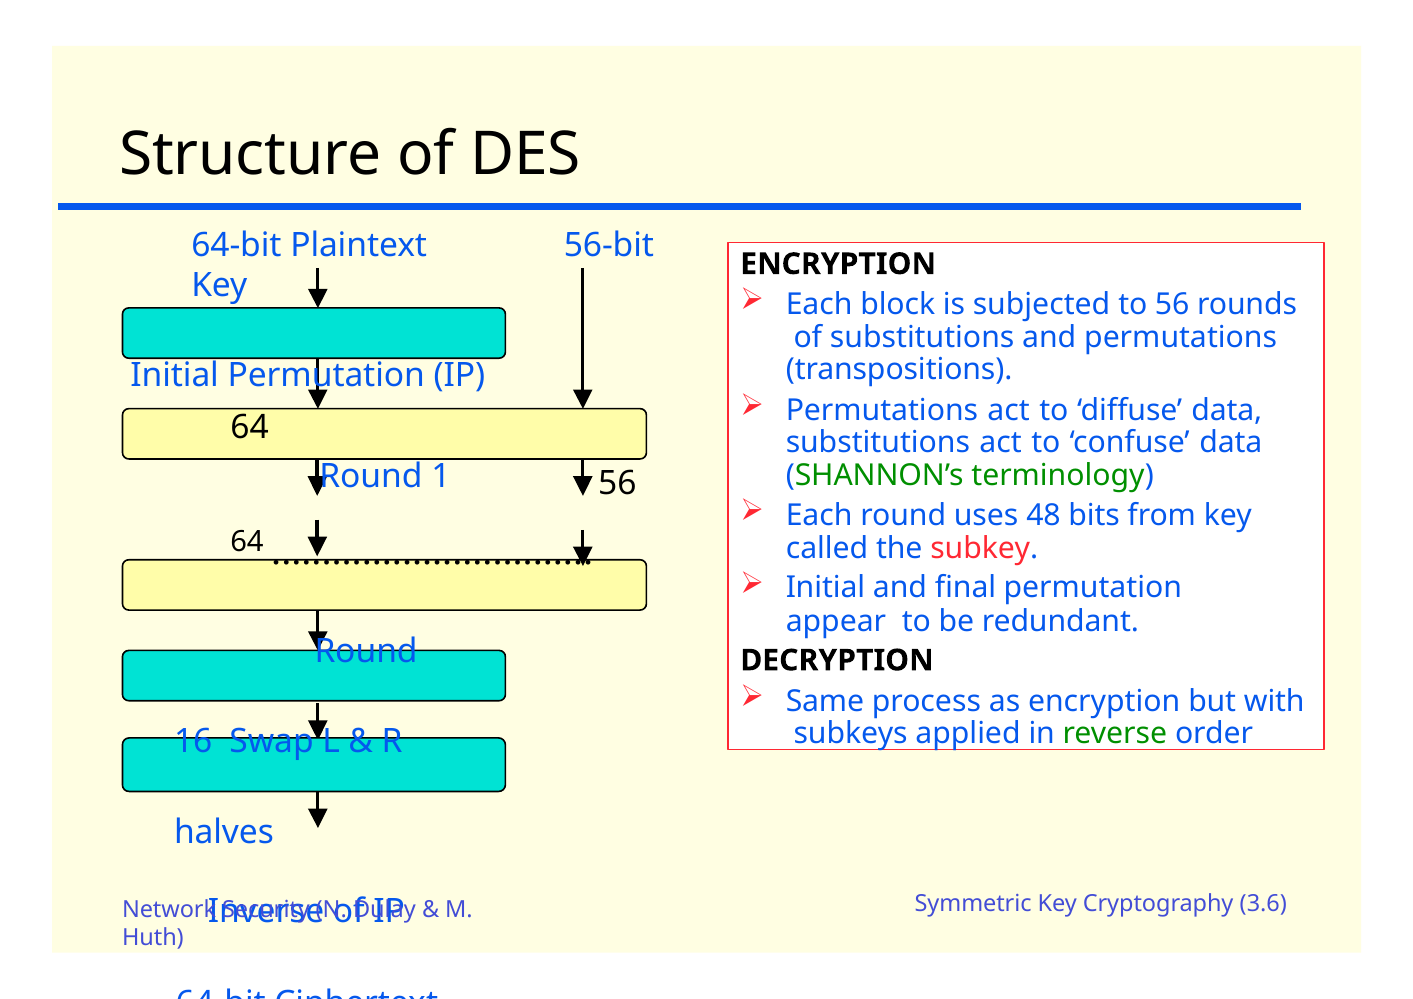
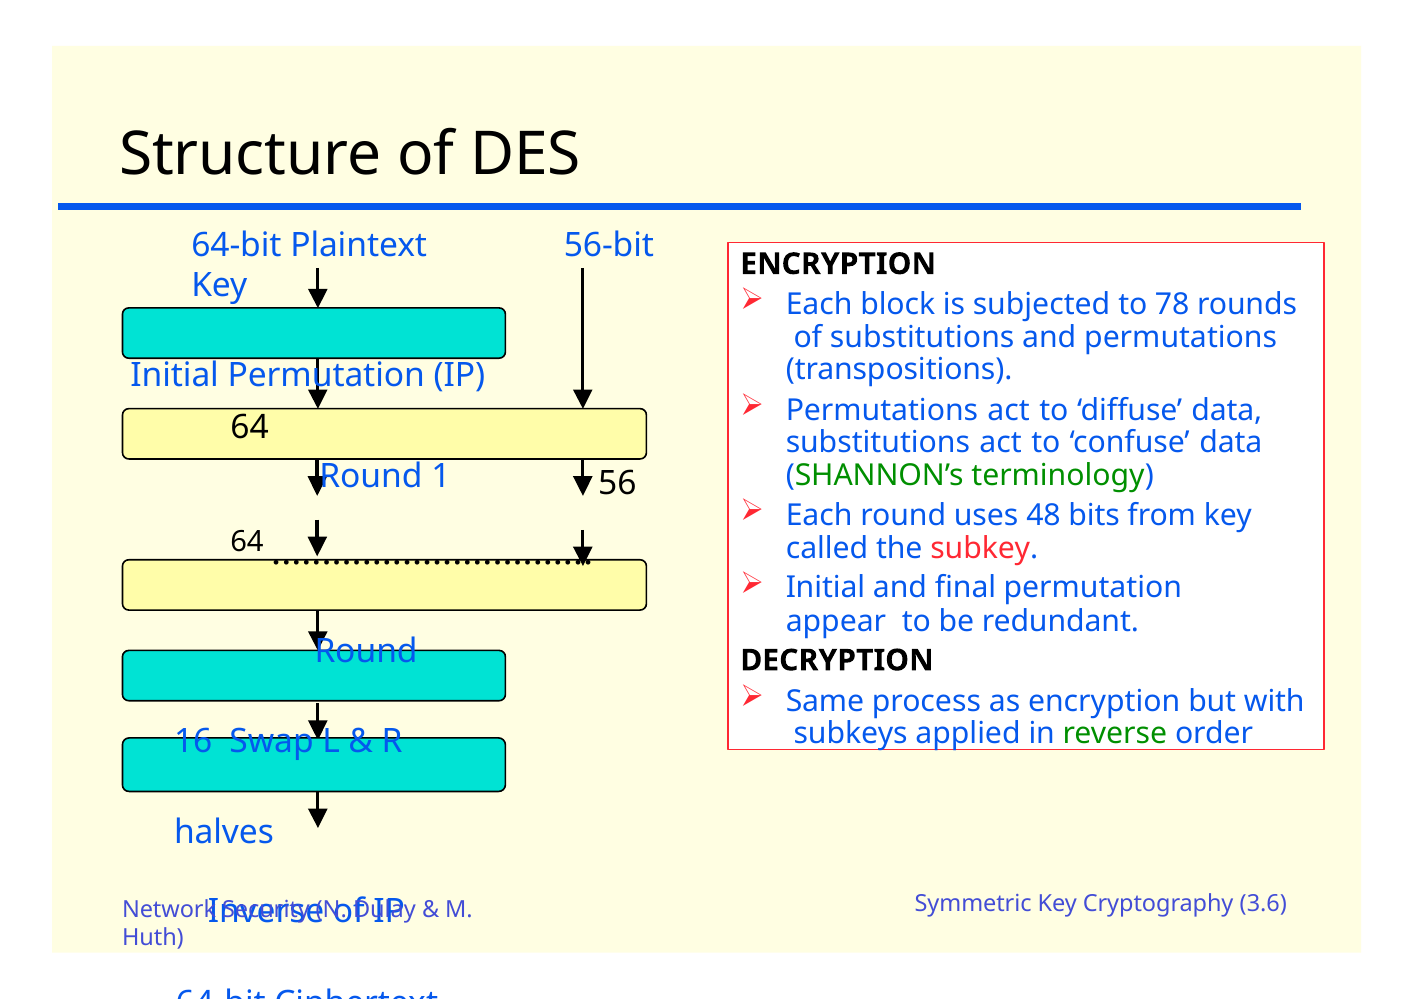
to 56: 56 -> 78 (1172, 305)
